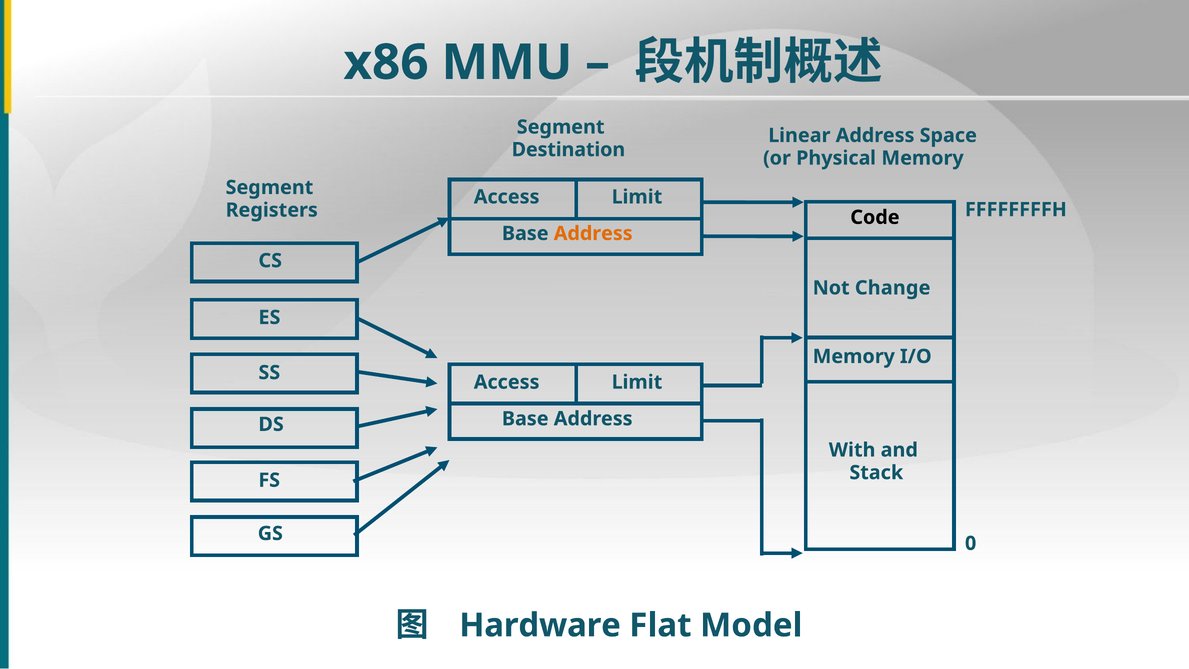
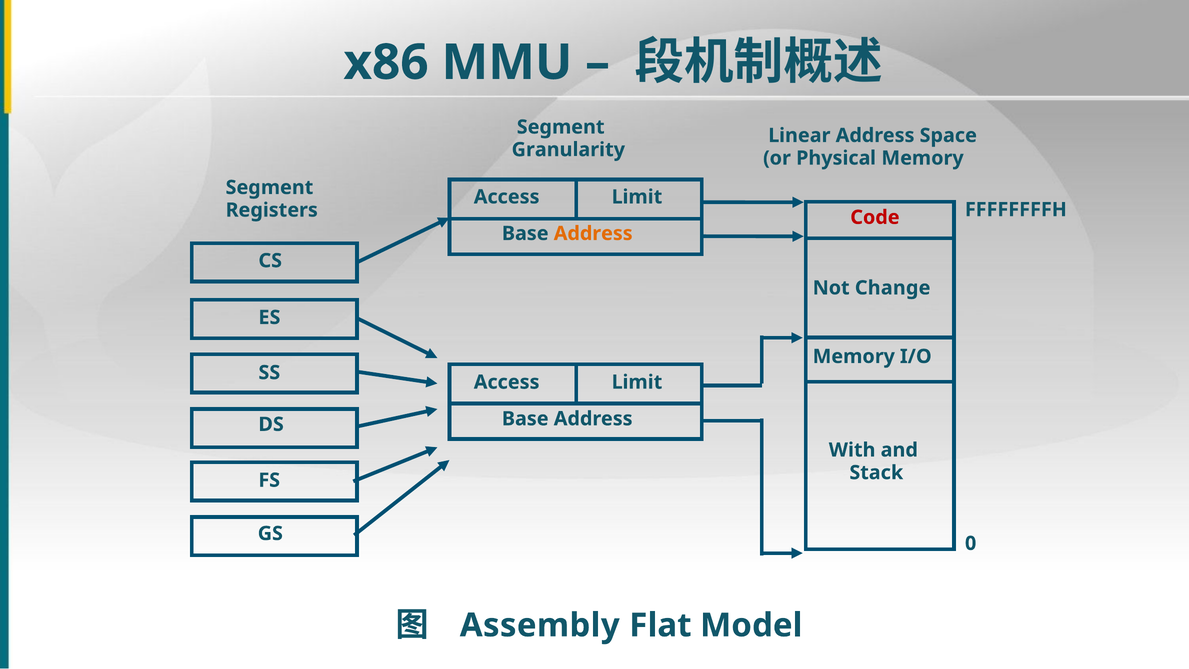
Destination: Destination -> Granularity (568, 150)
Code colour: black -> red (875, 217)
Hardware: Hardware -> Assembly (540, 625)
